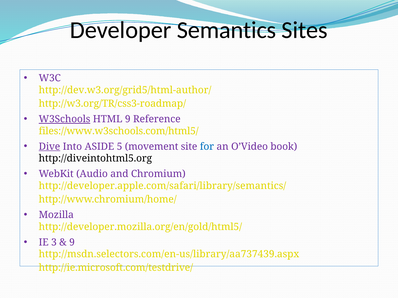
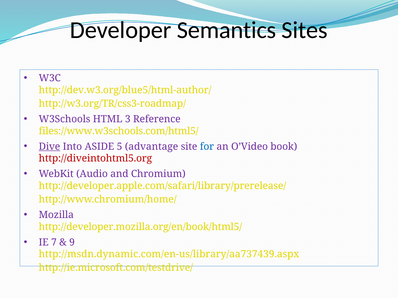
http://dev.w3.org/grid5/html-author/: http://dev.w3.org/grid5/html-author/ -> http://dev.w3.org/blue5/html-author/ (125, 90)
W3Schools underline: present -> none (65, 119)
HTML 9: 9 -> 3 (128, 119)
movement: movement -> advantage (152, 147)
http://diveintohtml5.org colour: black -> red (95, 159)
http://developer.apple.com/safari/library/semantics/: http://developer.apple.com/safari/library/semantics/ -> http://developer.apple.com/safari/library/prerelease/ (162, 186)
http://developer.mozilla.org/en/gold/html5/: http://developer.mozilla.org/en/gold/html5/ -> http://developer.mozilla.org/en/book/html5/ (140, 227)
3: 3 -> 7 (54, 243)
http://msdn.selectors.com/en-us/library/aa737439.aspx: http://msdn.selectors.com/en-us/library/aa737439.aspx -> http://msdn.dynamic.com/en-us/library/aa737439.aspx (169, 255)
